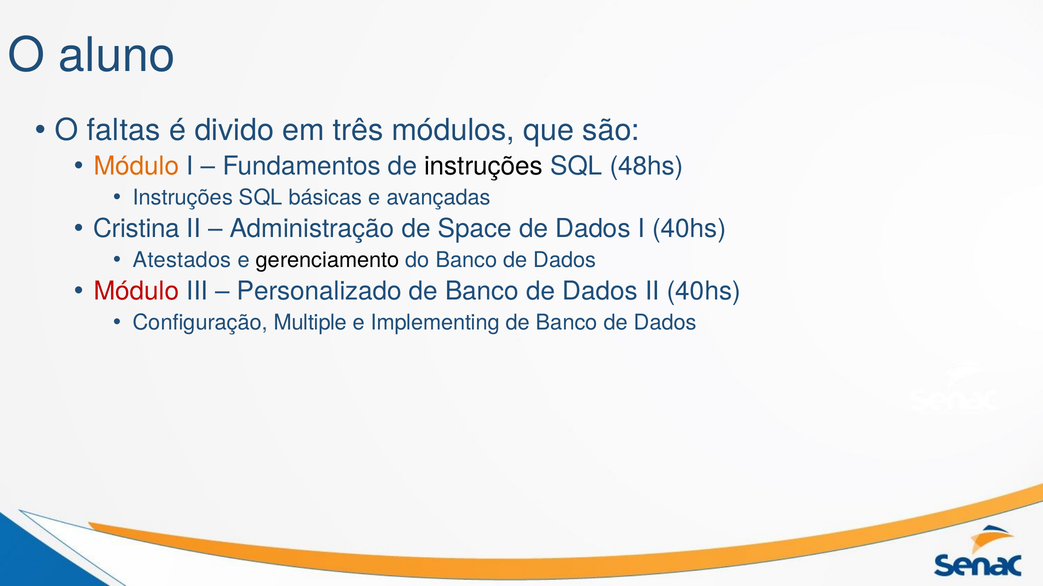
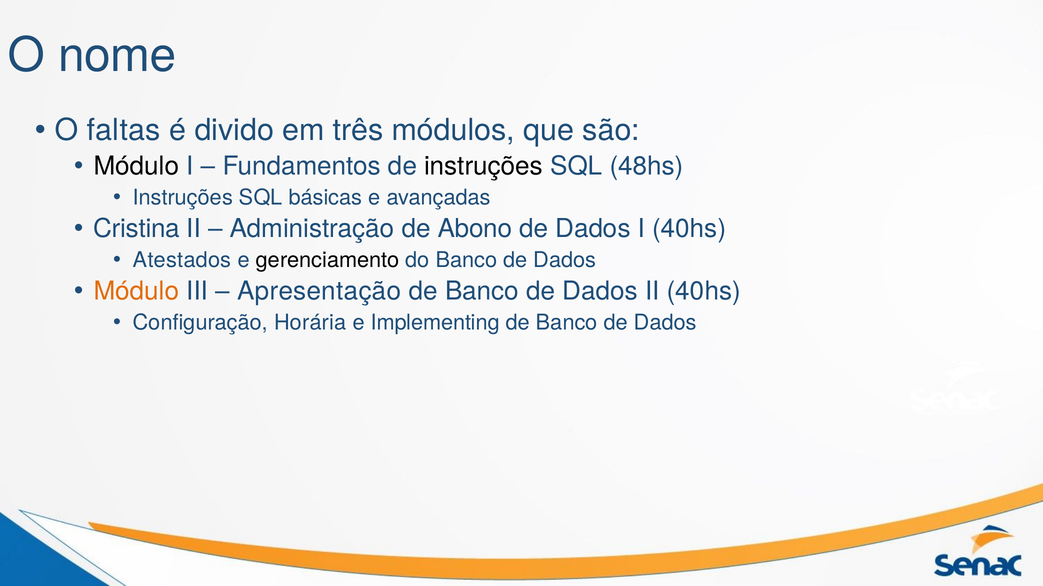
aluno: aluno -> nome (117, 56)
Módulo colour: orange -> black (136, 167)
Space: Space -> Abono (475, 229)
Módulo colour: red -> orange (136, 291)
Personalizado: Personalizado -> Apresentação (319, 291)
Multiple: Multiple -> Horária (310, 323)
